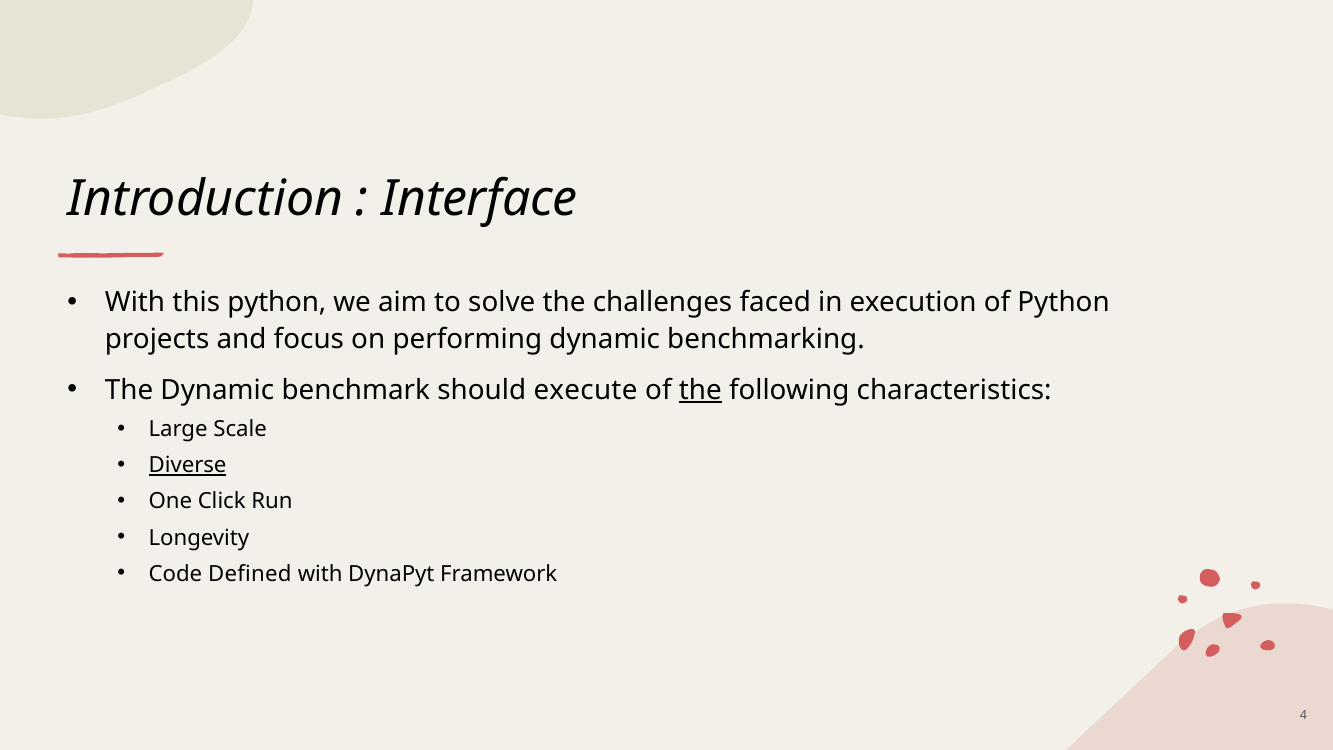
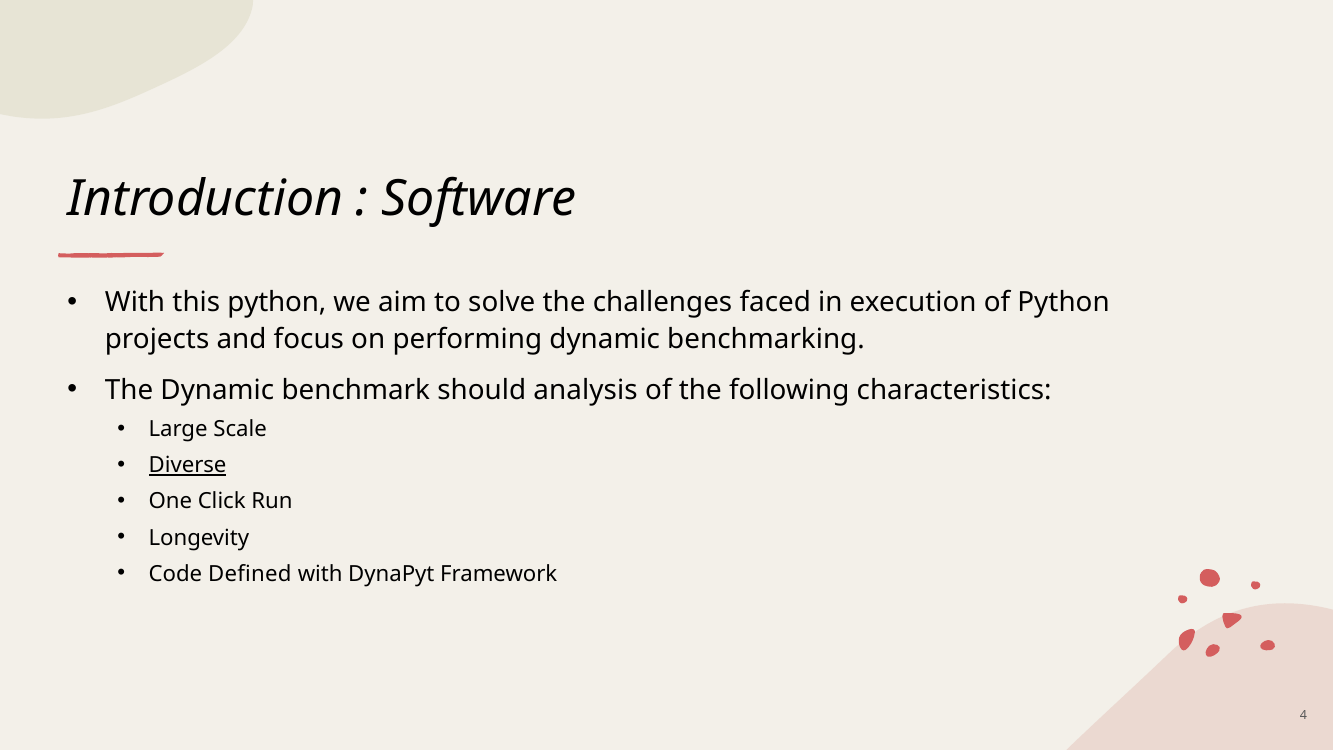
Interface: Interface -> Software (479, 199)
execute: execute -> analysis (586, 390)
the underline: present -> none (700, 390)
